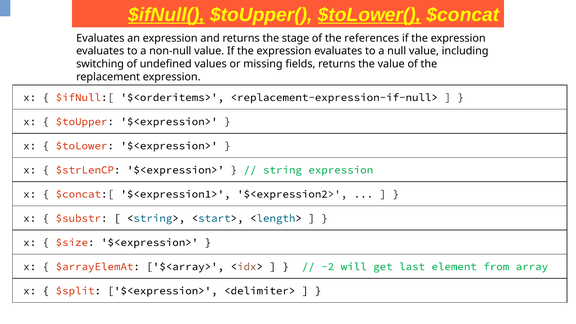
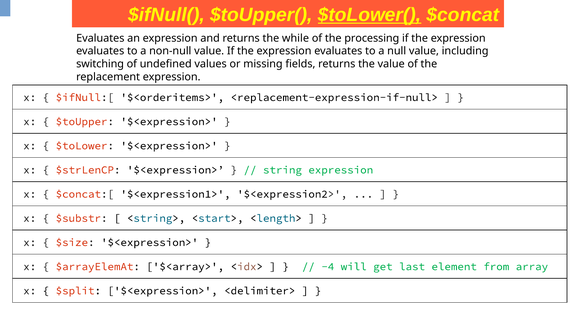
$ifNull( underline: present -> none (166, 15)
stage: stage -> while (295, 38)
references: references -> processing (372, 38)
-2: -2 -> -4 (328, 267)
